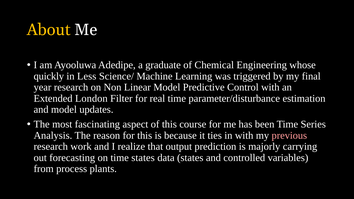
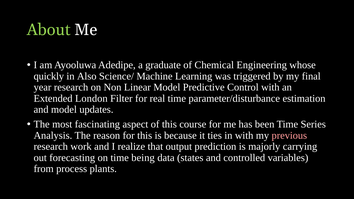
About colour: yellow -> light green (49, 30)
Less: Less -> Also (87, 76)
time states: states -> being (143, 158)
